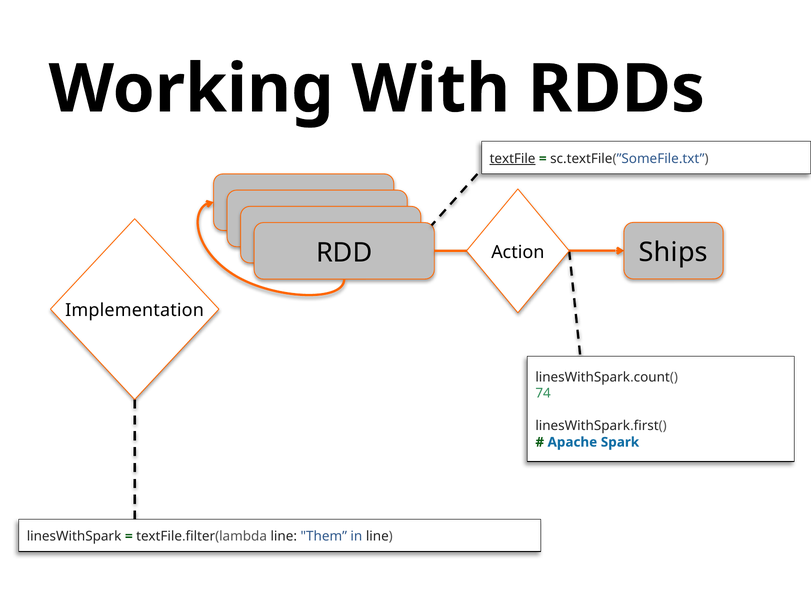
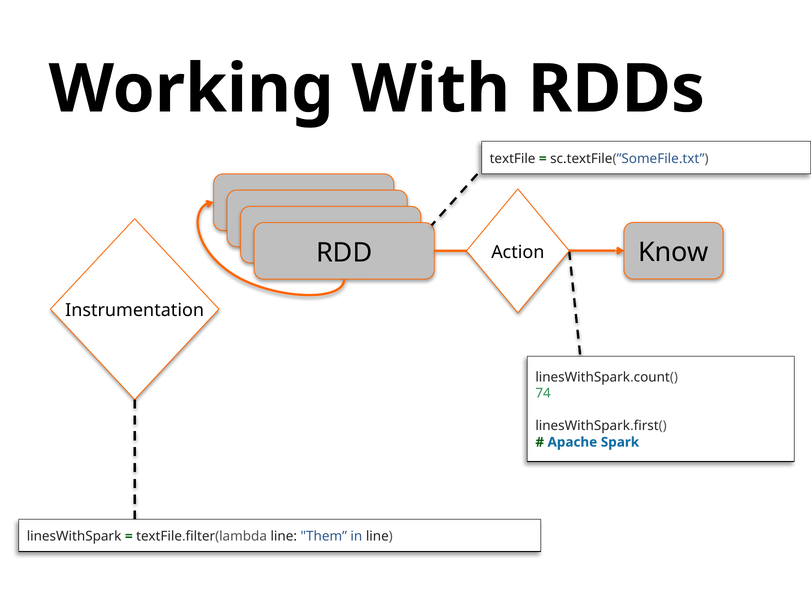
textFile underline: present -> none (513, 159)
Ships: Ships -> Know (674, 253)
Implementation: Implementation -> Instrumentation (135, 311)
